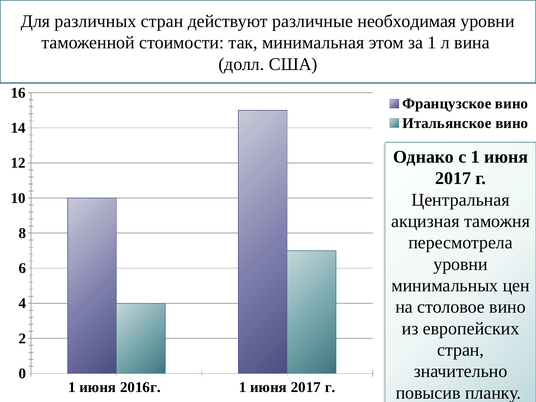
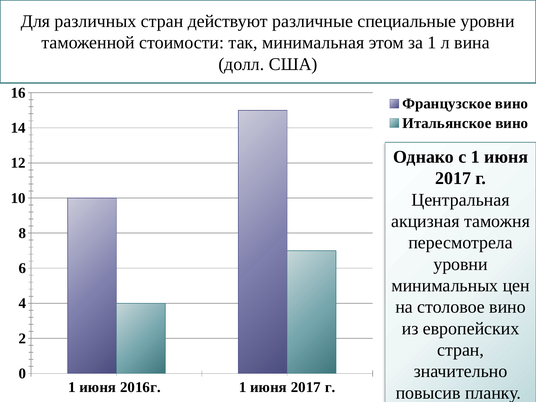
необходимая: необходимая -> специальные (407, 21)
